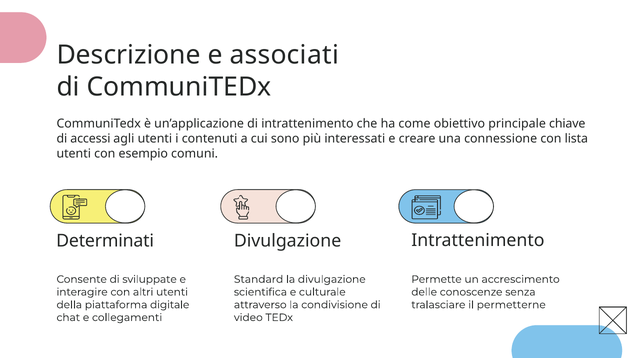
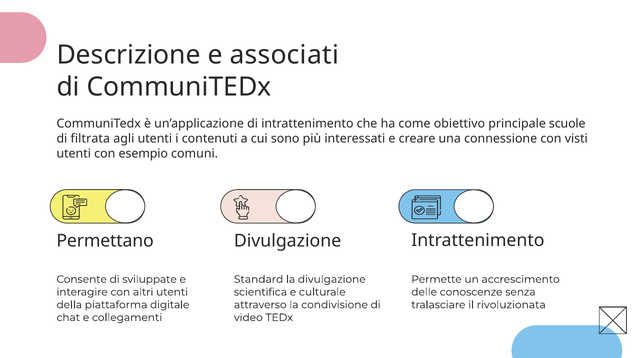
chiave: chiave -> scuole (567, 124)
accessi: accessi -> filtrata (90, 139)
lista: lista -> visti (576, 139)
Determinati: Determinati -> Permettano (105, 241)
permetterne: permetterne -> rivoluzionata (511, 305)
